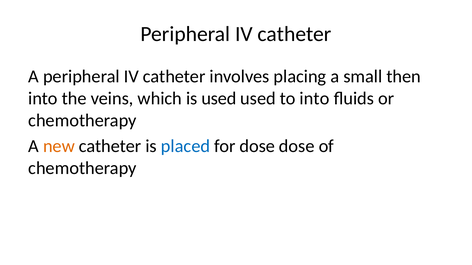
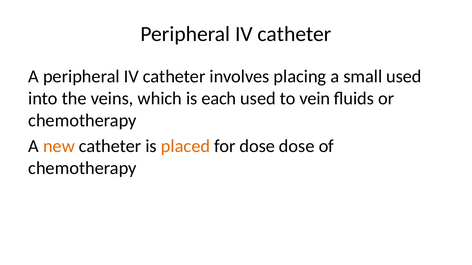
small then: then -> used (404, 77)
is used: used -> each (219, 99)
to into: into -> vein (315, 99)
placed colour: blue -> orange (186, 146)
